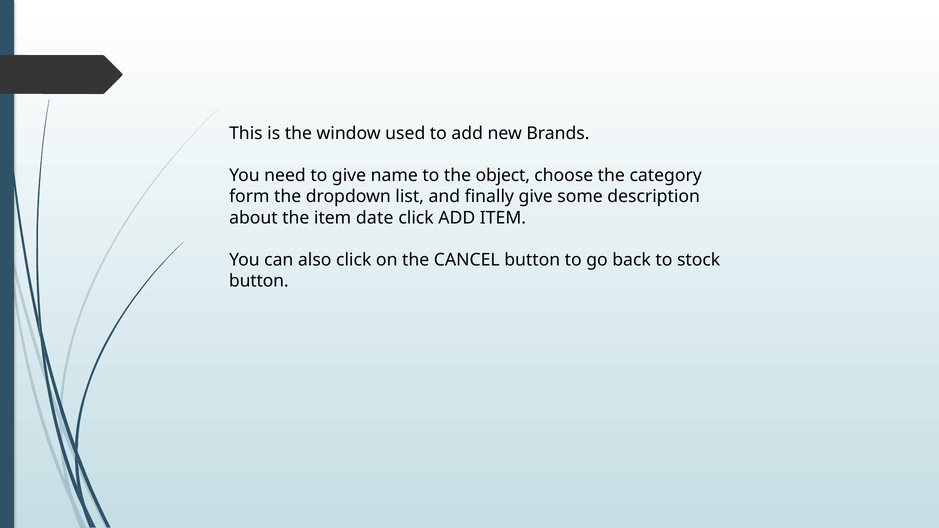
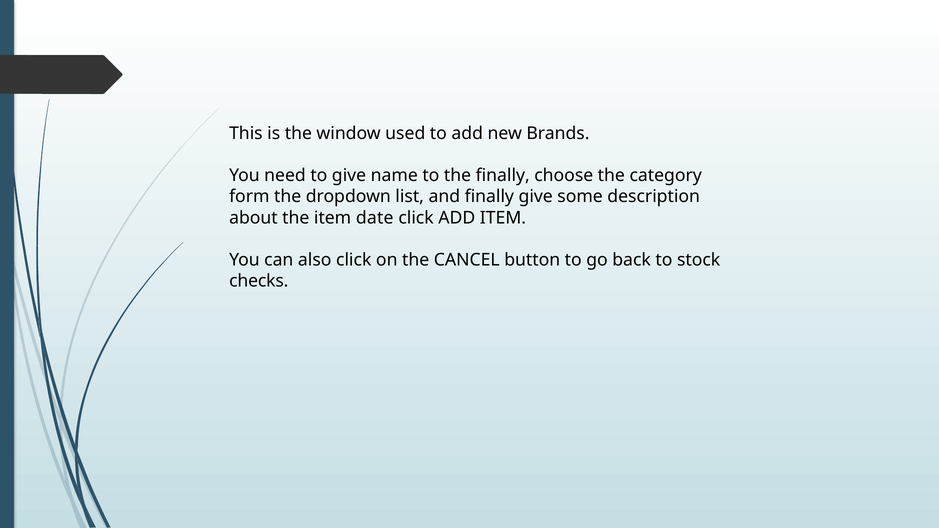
the object: object -> finally (503, 176)
button: button -> checks (259, 281)
